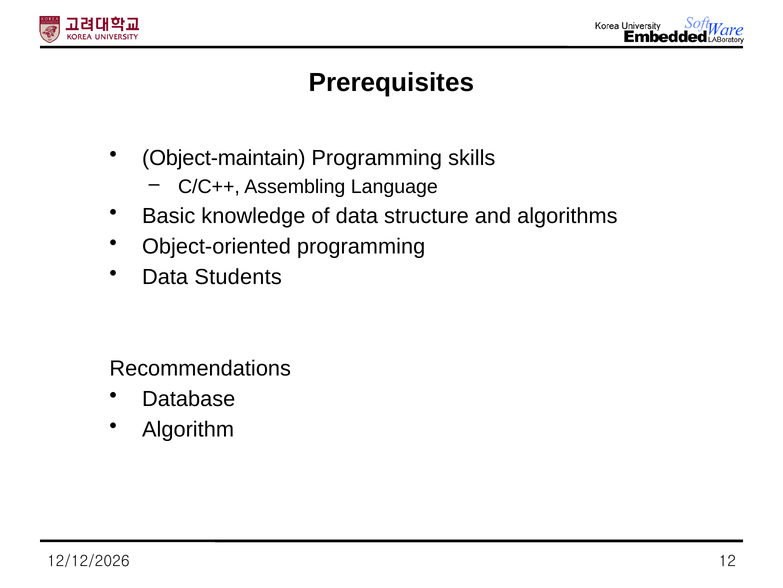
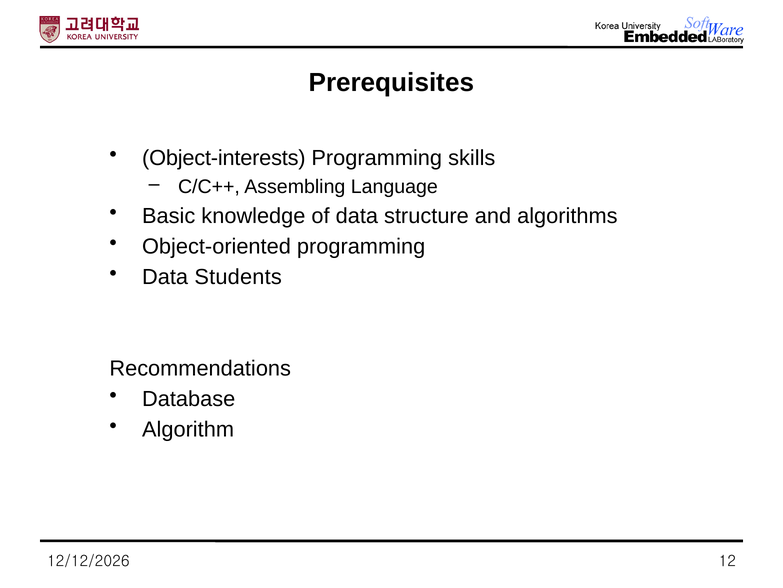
Object-maintain: Object-maintain -> Object-interests (224, 158)
